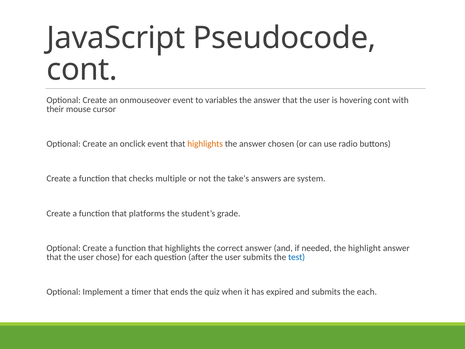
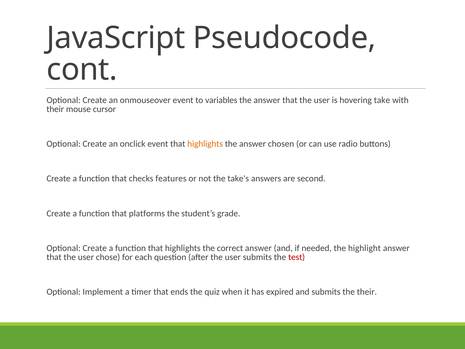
hovering cont: cont -> take (382, 100)
multiple: multiple -> features (171, 179)
system: system -> second (311, 179)
test colour: blue -> red (297, 257)
the each: each -> their (367, 292)
